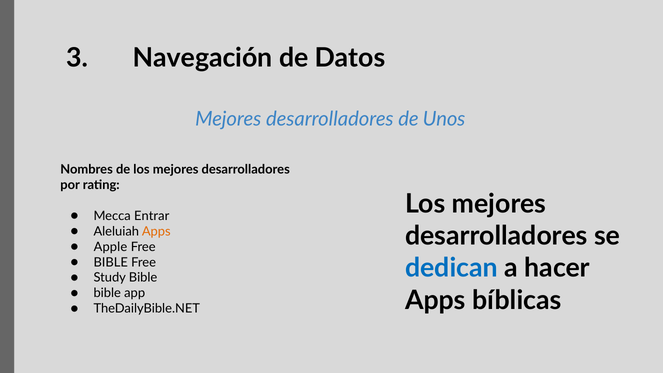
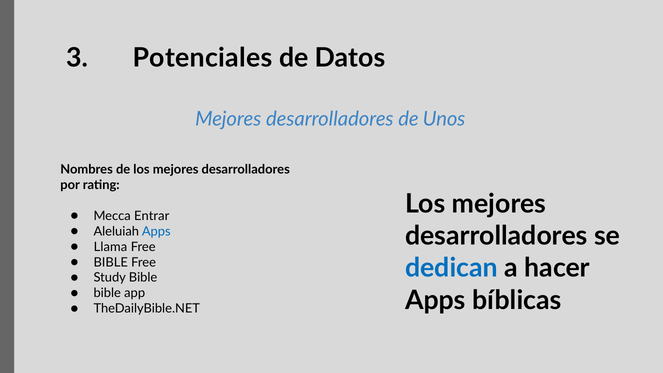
Navegación: Navegación -> Potenciales (202, 58)
Apps colour: orange -> blue (156, 231)
Apple: Apple -> Llama (110, 247)
